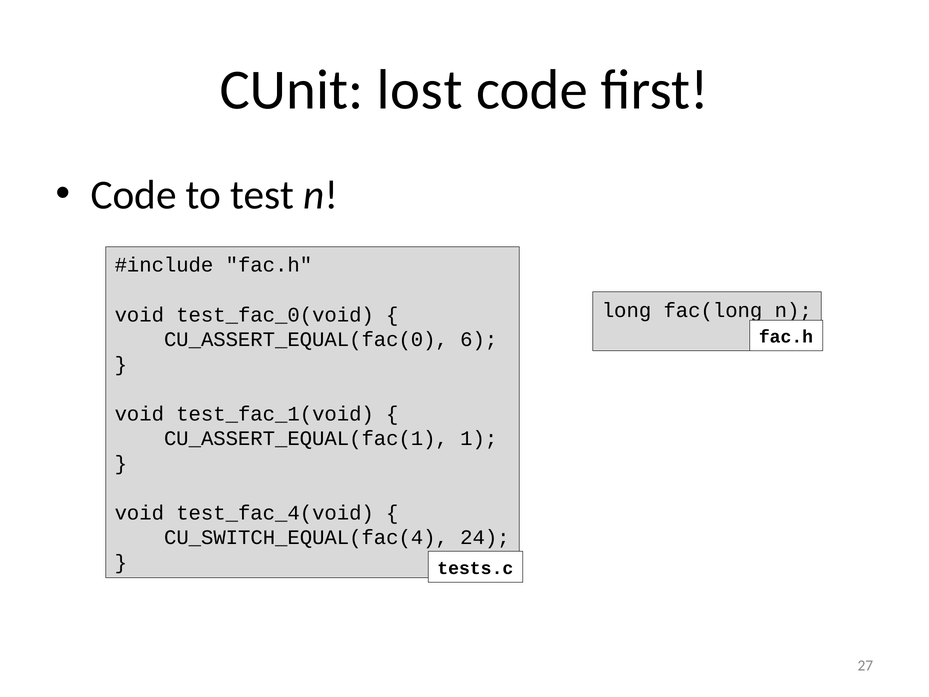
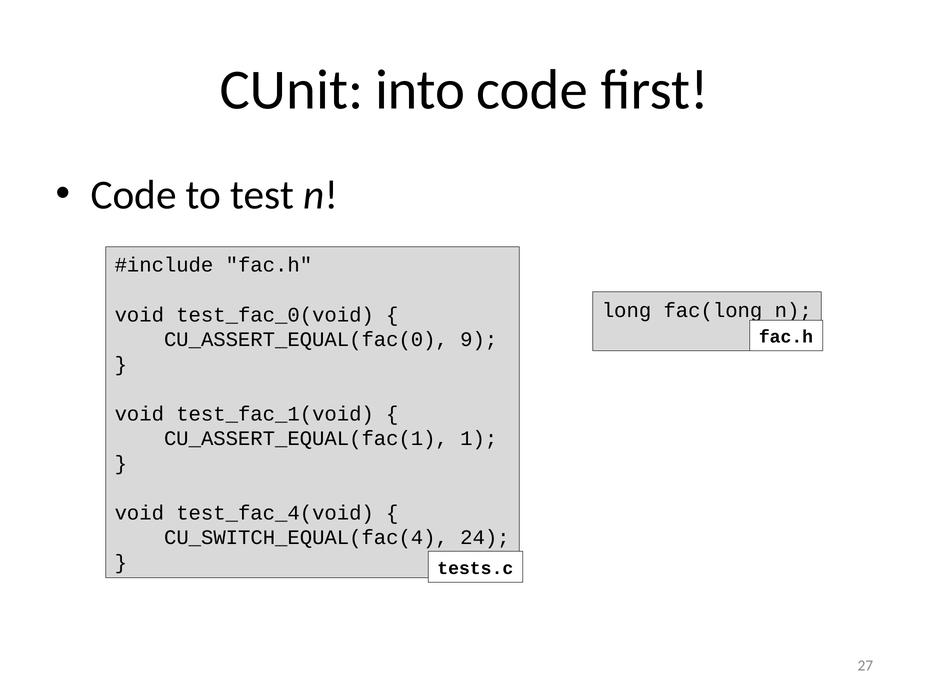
lost: lost -> into (420, 90)
6: 6 -> 9 (479, 339)
